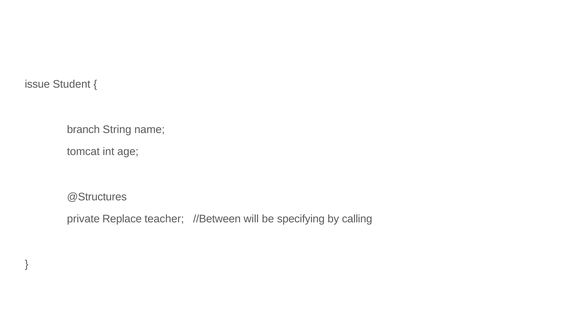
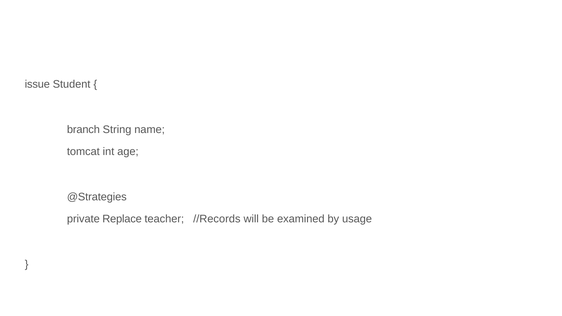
@Structures: @Structures -> @Strategies (97, 197)
//Between: //Between -> //Records (217, 219)
specifying: specifying -> examined (301, 219)
calling: calling -> usage (357, 219)
